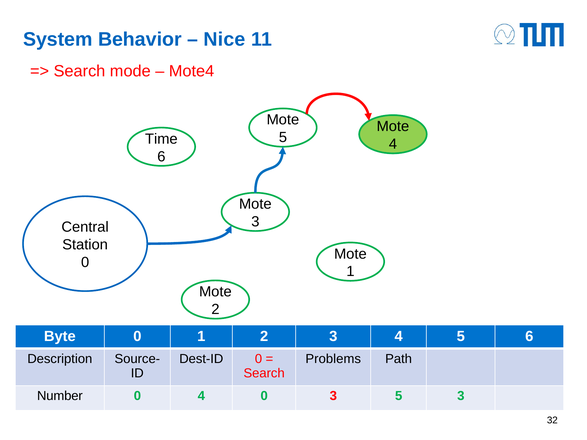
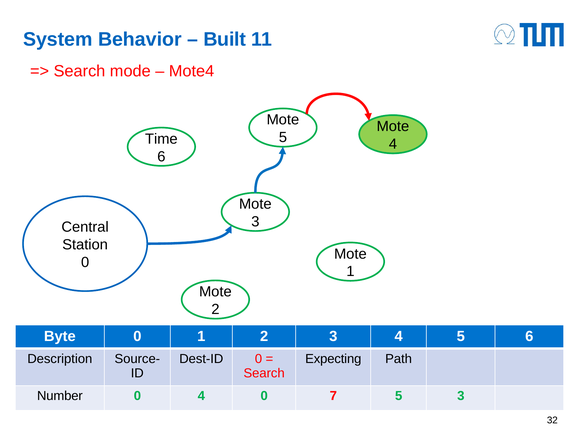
Nice: Nice -> Built (225, 39)
Problems: Problems -> Expecting (333, 359)
0 3: 3 -> 7 (333, 396)
